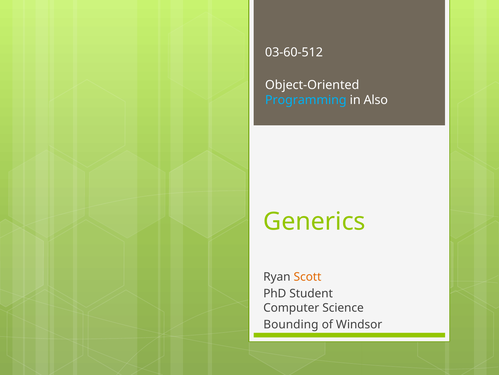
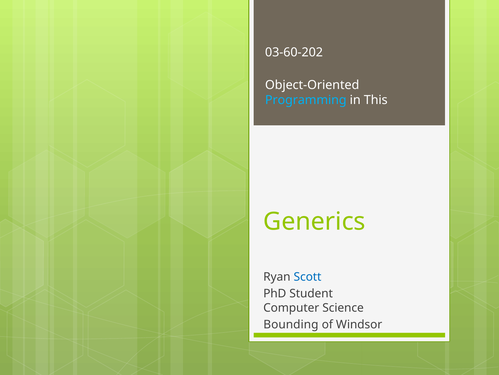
03-60-512: 03-60-512 -> 03-60-202 (294, 52)
Also: Also -> This (376, 100)
Scott colour: orange -> blue (308, 277)
